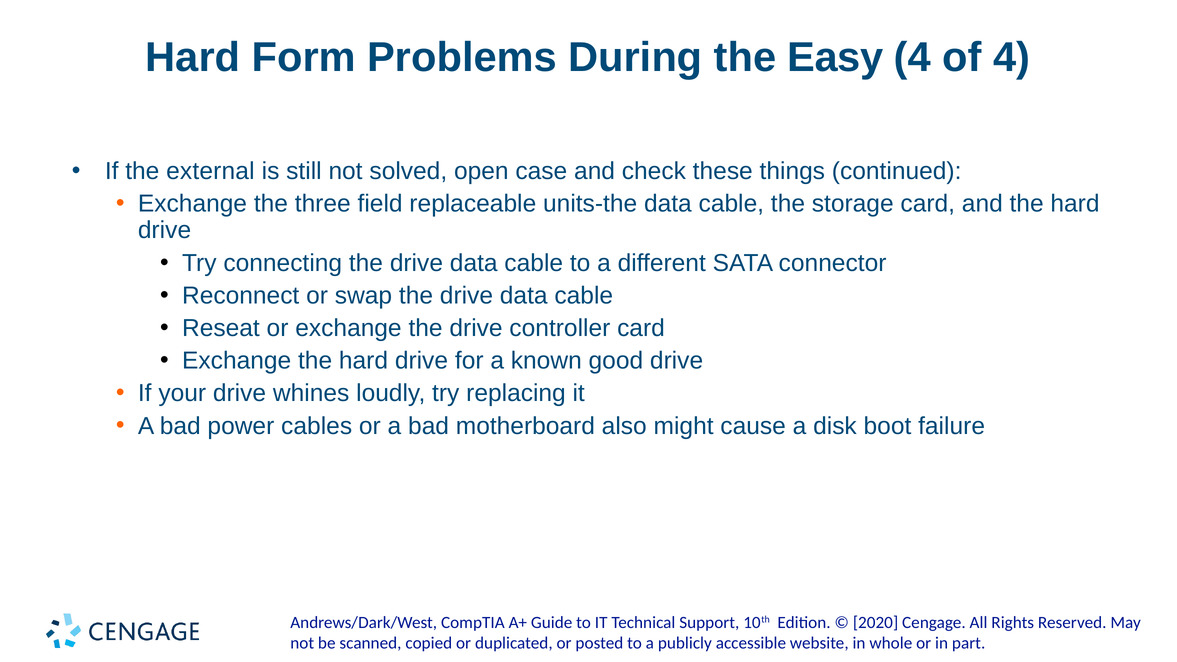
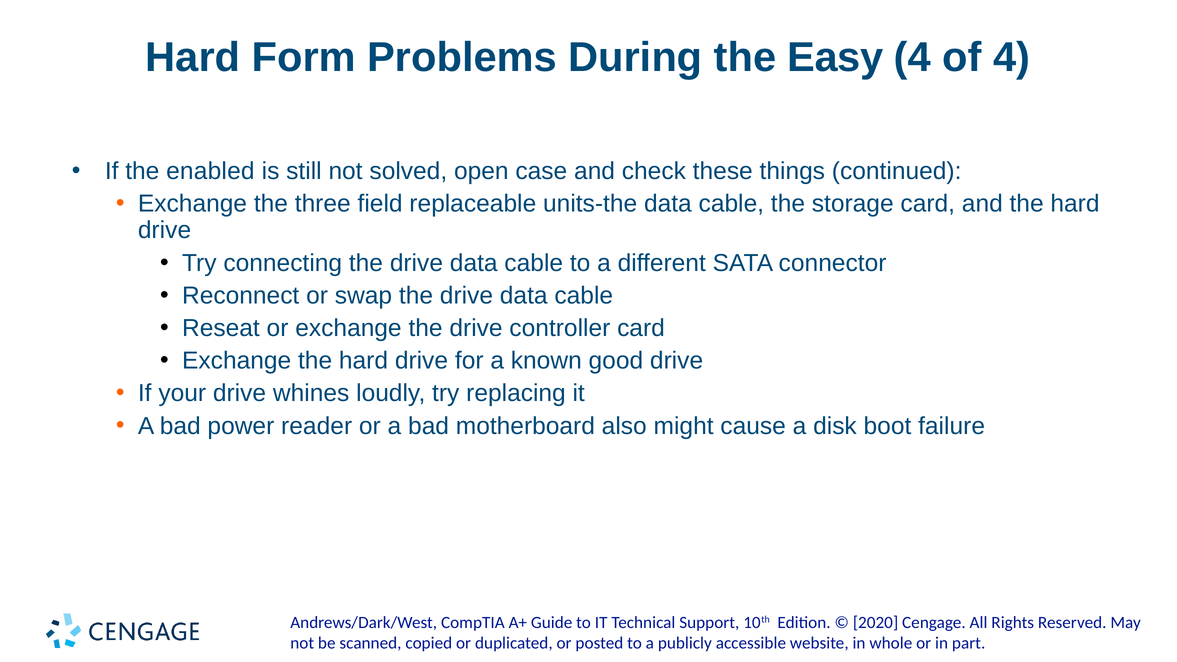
external: external -> enabled (210, 171)
cables: cables -> reader (317, 426)
